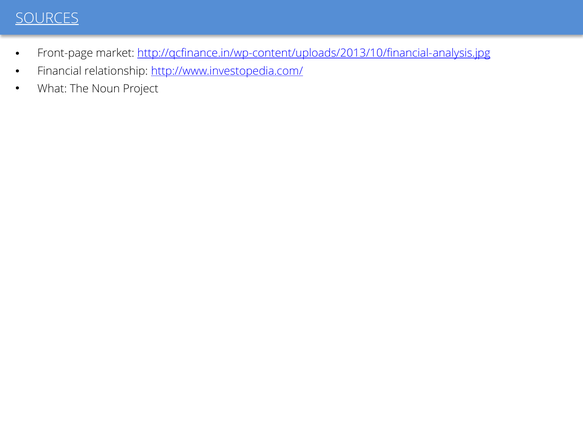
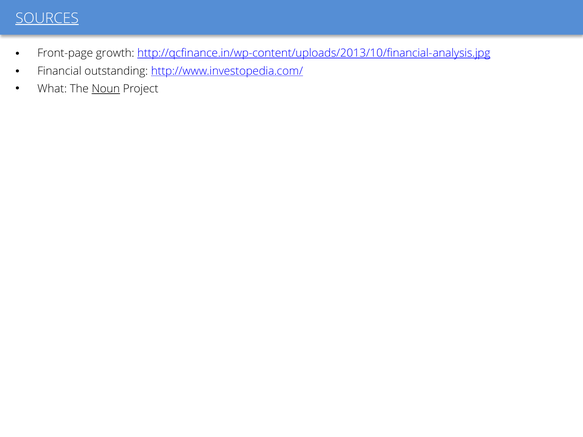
market: market -> growth (115, 53)
relationship: relationship -> outstanding (116, 71)
Noun underline: none -> present (106, 89)
